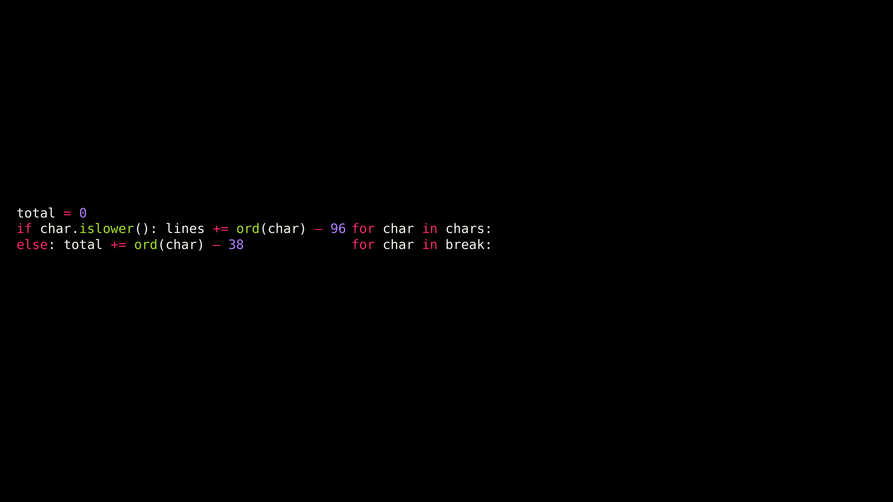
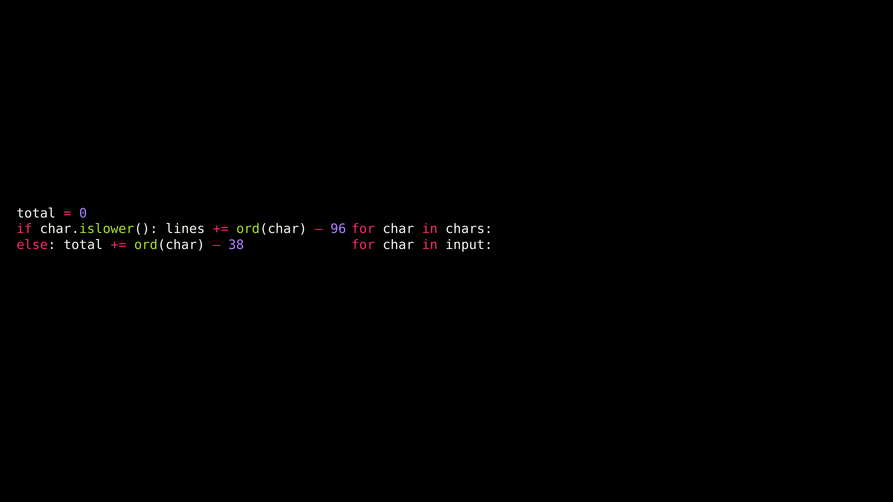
break: break -> input (469, 245)
